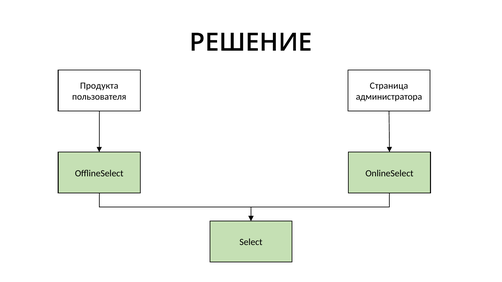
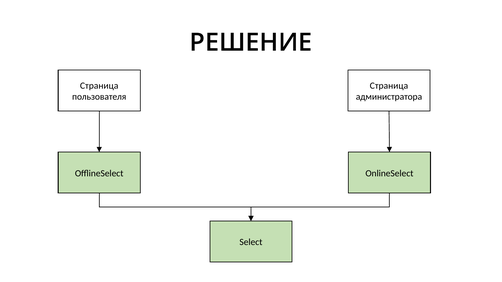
Продукта: Продукта -> Страница (99, 86)
